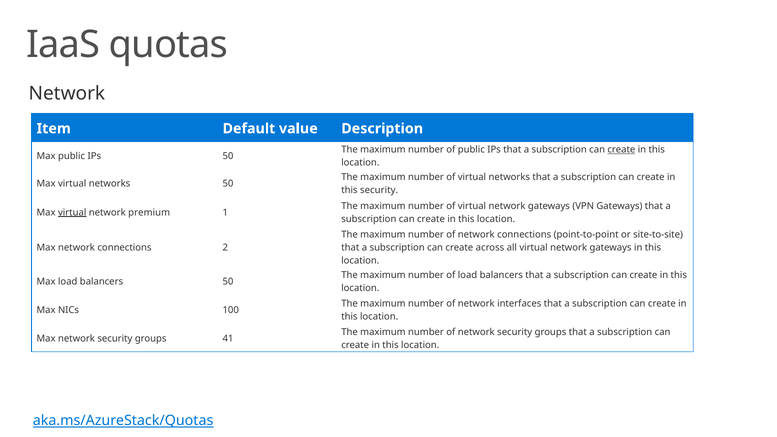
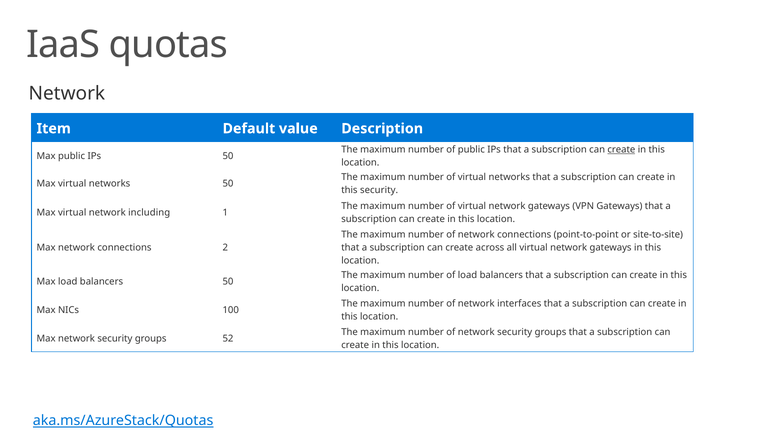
virtual underline: present -> none (72, 212)
premium: premium -> including (149, 212)
41: 41 -> 52 (228, 339)
